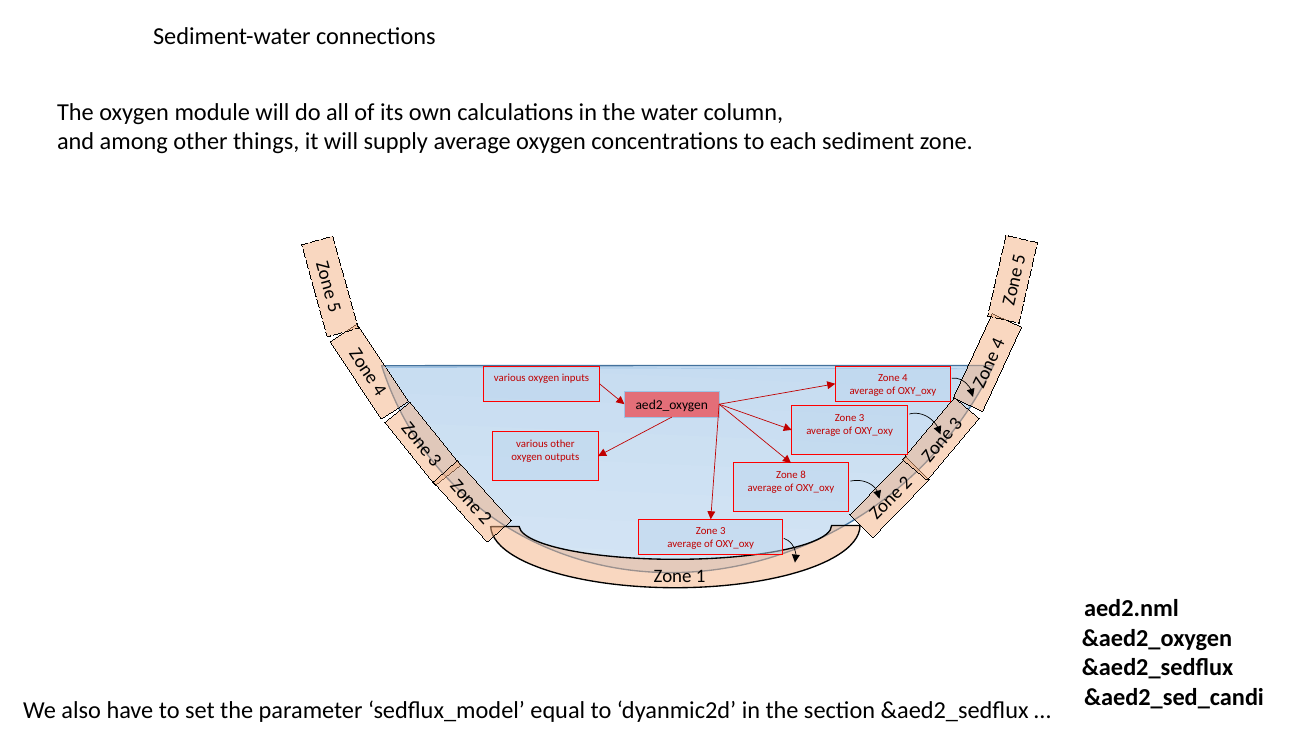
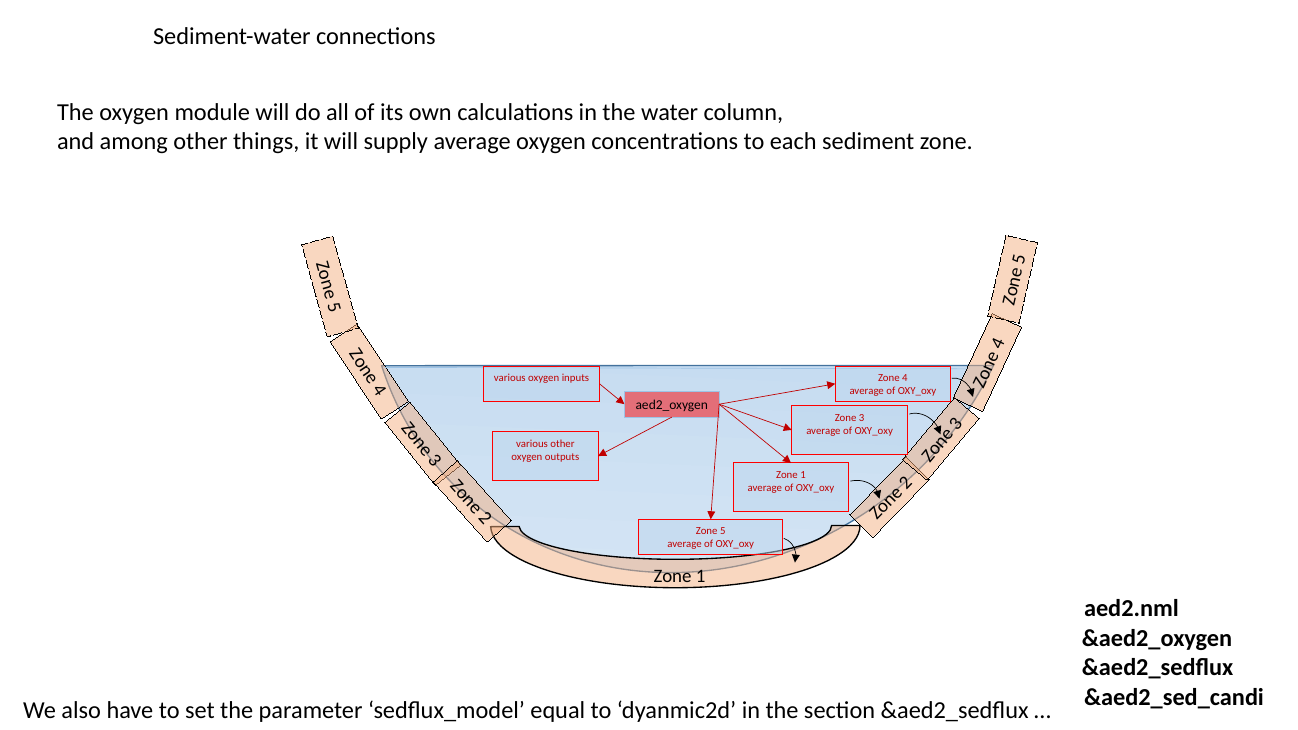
8: 8 -> 1 (803, 475)
3: 3 -> 5 (723, 531)
